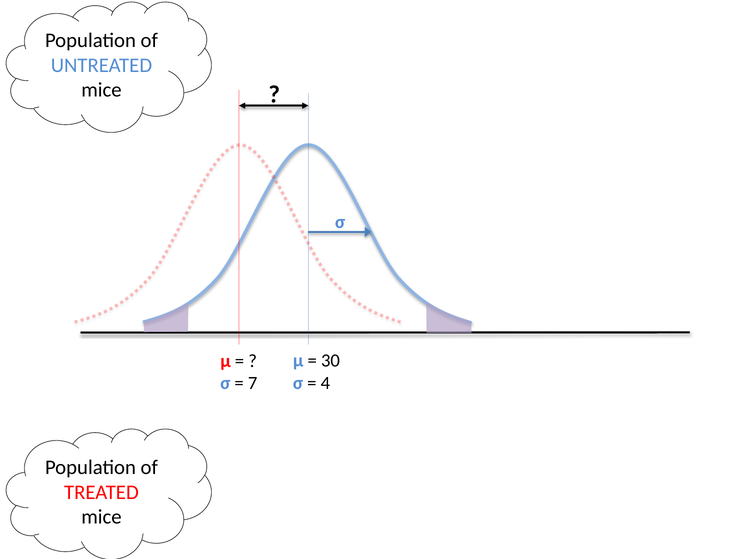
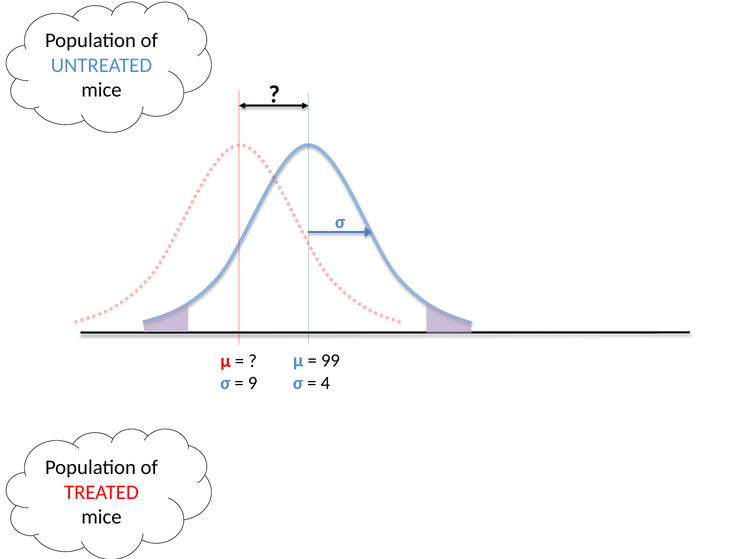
30: 30 -> 99 (330, 361)
7: 7 -> 9 (253, 384)
